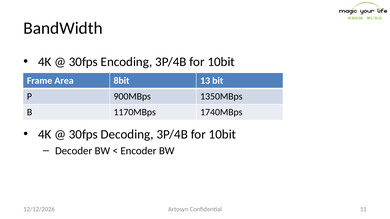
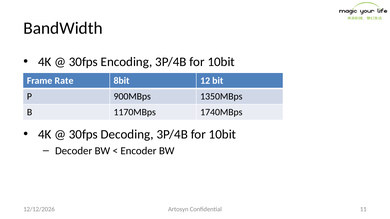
Area: Area -> Rate (64, 81)
13: 13 -> 12 (205, 81)
